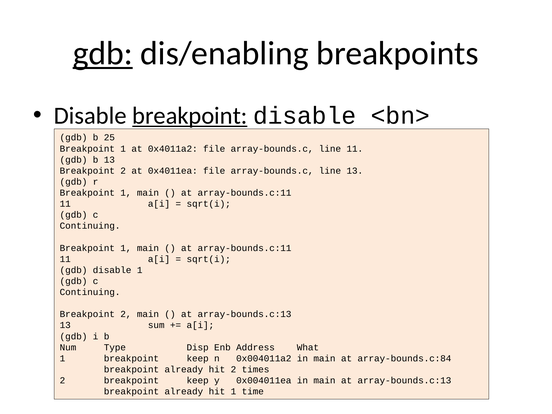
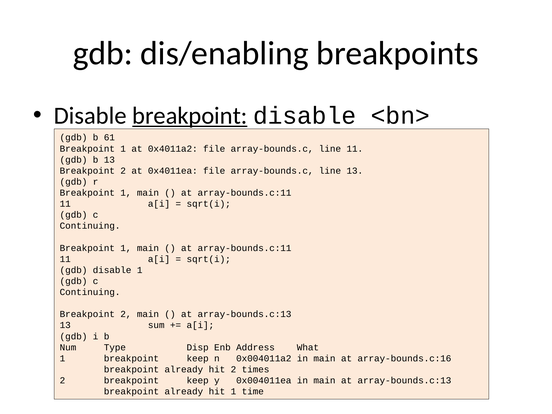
gdb underline: present -> none (103, 53)
25: 25 -> 61 (109, 138)
array-bounds.c:84: array-bounds.c:84 -> array-bounds.c:16 (404, 358)
